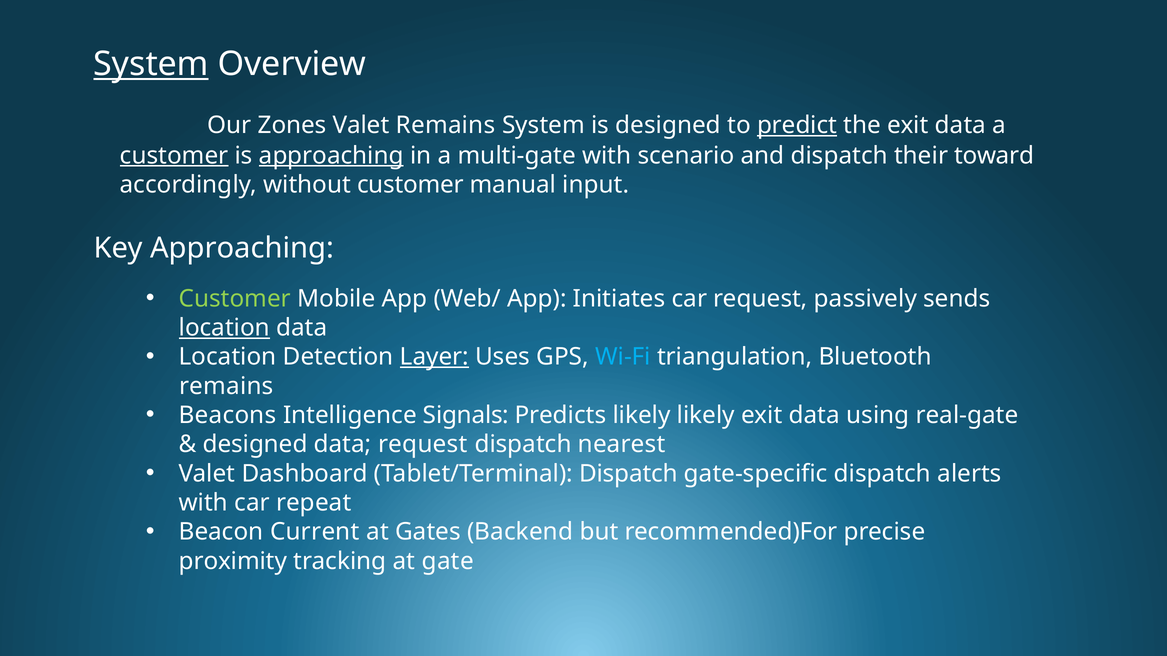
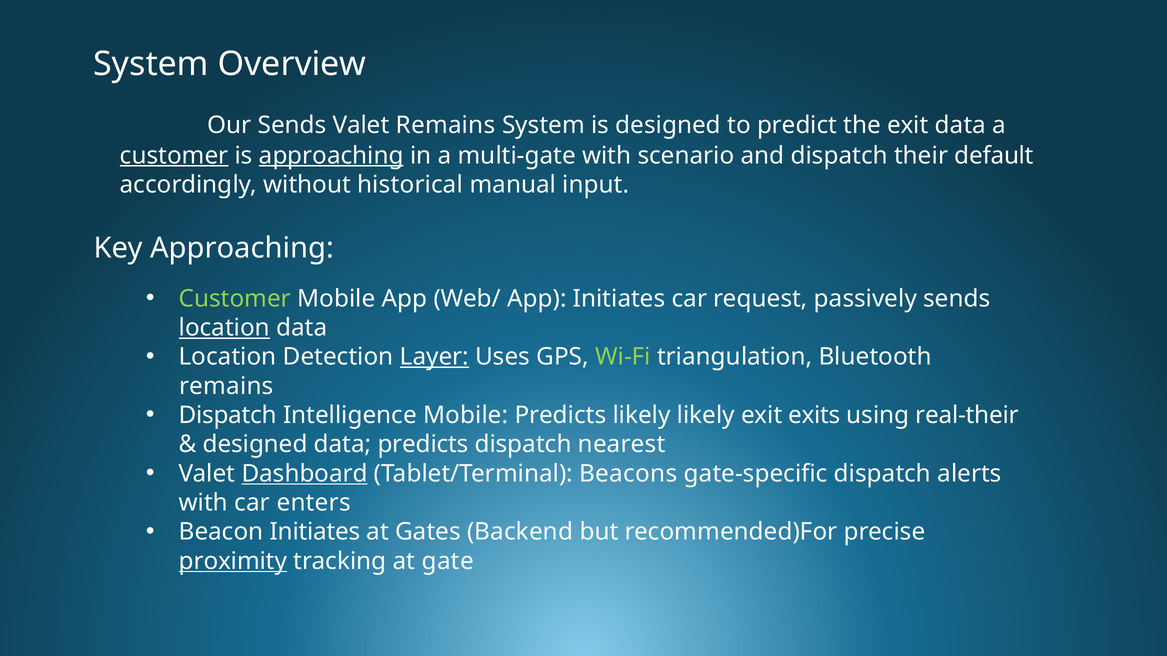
System underline: present -> none (151, 64)
Our Zones: Zones -> Sends (292, 125)
predict underline: present -> none (797, 125)
toward: toward -> default (994, 156)
without customer: customer -> historical (410, 185)
Wi-Fi colour: light blue -> light green (623, 357)
Beacons: Beacons -> Dispatch (228, 415)
Intelligence Signals: Signals -> Mobile (466, 415)
likely exit data: data -> exits (814, 415)
real-gate: real-gate -> real-their (967, 415)
data request: request -> predicts (423, 445)
Dashboard underline: none -> present (305, 474)
Tablet/Terminal Dispatch: Dispatch -> Beacons (628, 474)
repeat: repeat -> enters (314, 503)
Beacon Current: Current -> Initiates (315, 532)
proximity underline: none -> present (233, 561)
